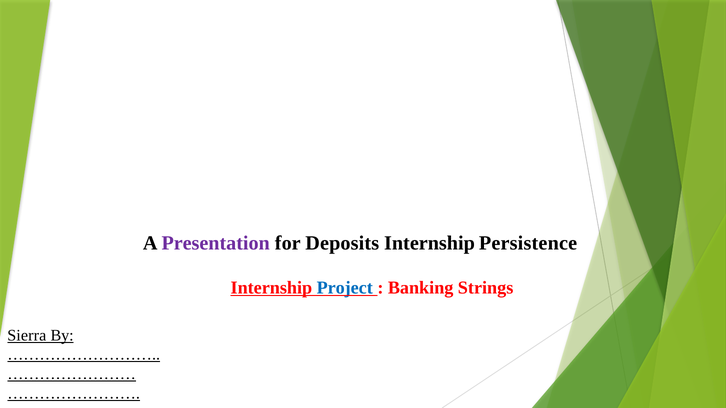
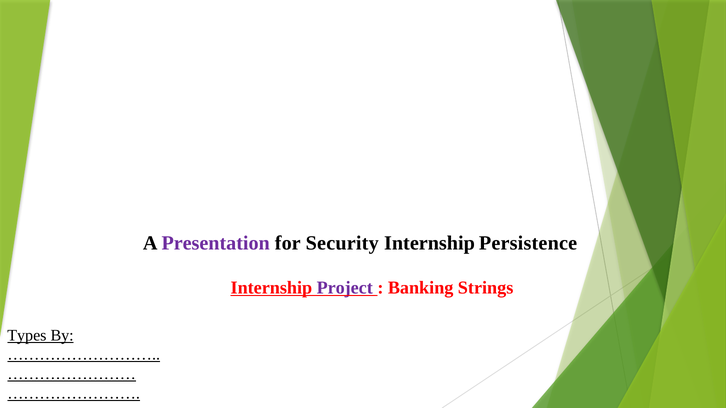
Deposits: Deposits -> Security (342, 243)
Project colour: blue -> purple (345, 288)
Sierra: Sierra -> Types (27, 336)
